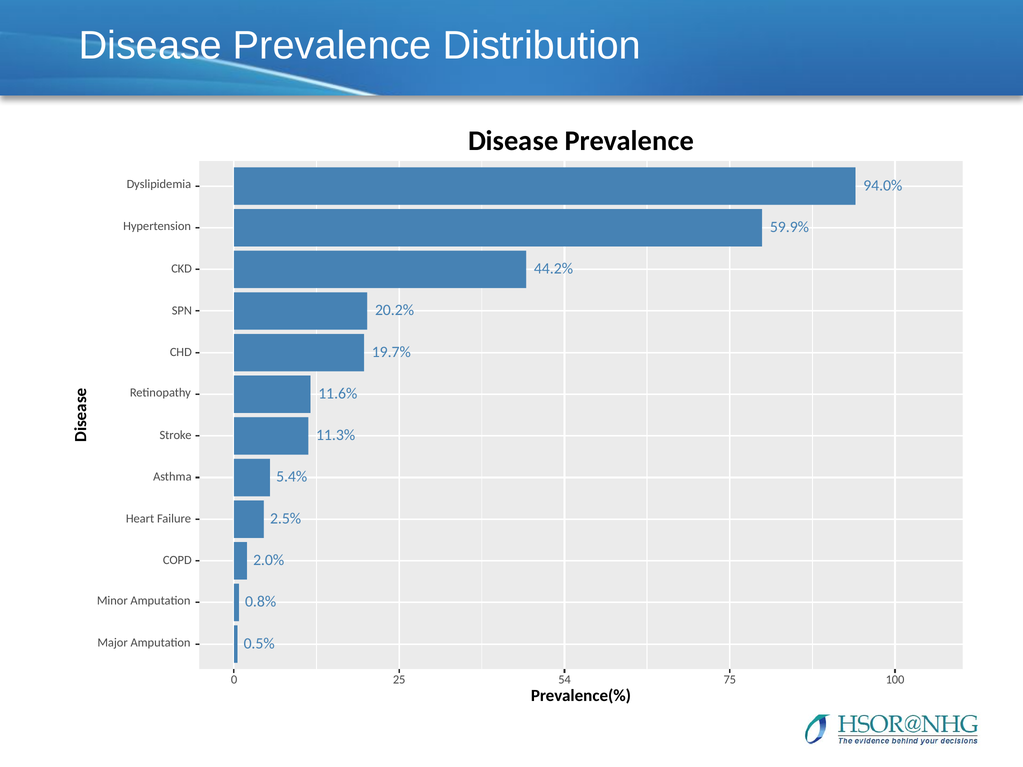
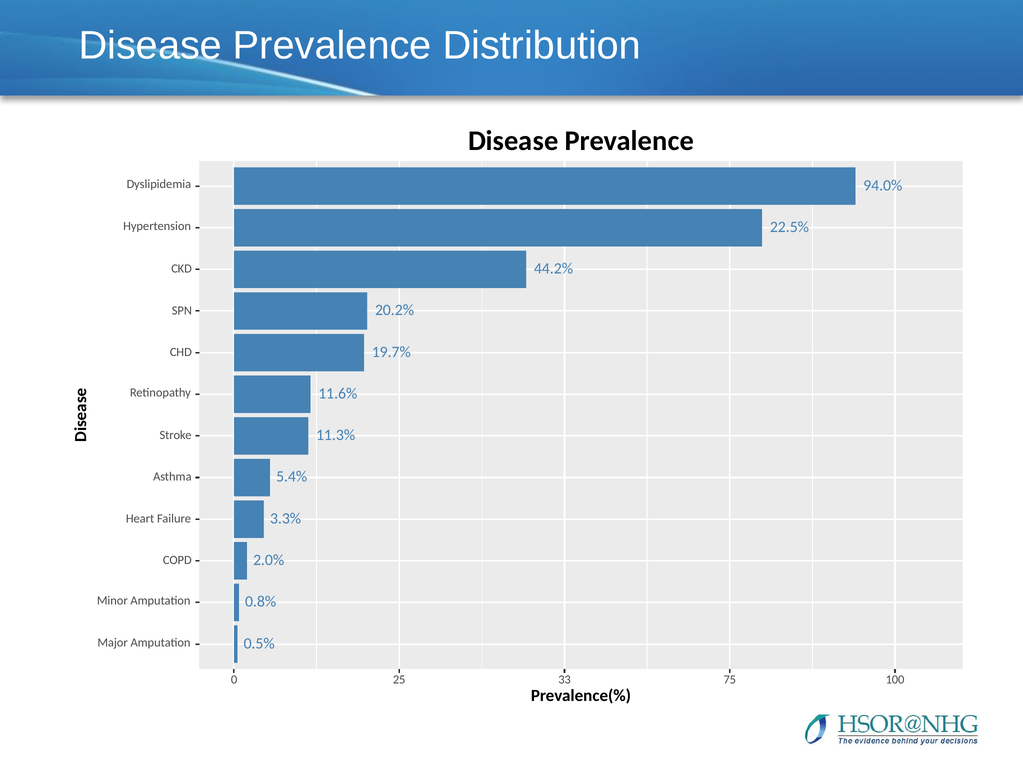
59.9%: 59.9% -> 22.5% (789, 227)
2.5%: 2.5% -> 3.3% (286, 519)
54: 54 -> 33 (565, 680)
